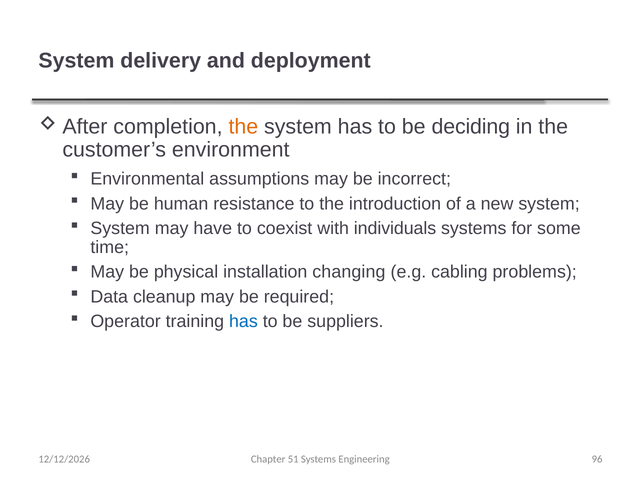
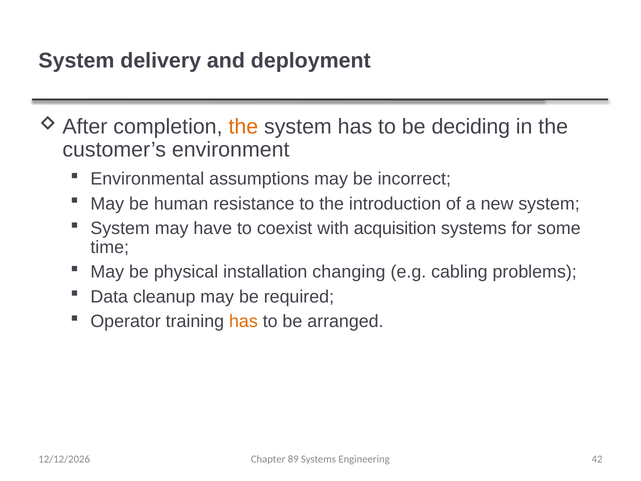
individuals: individuals -> acquisition (395, 228)
has colour: blue -> orange (243, 321)
suppliers: suppliers -> arranged (345, 321)
51: 51 -> 89 (293, 459)
96: 96 -> 42 (597, 459)
